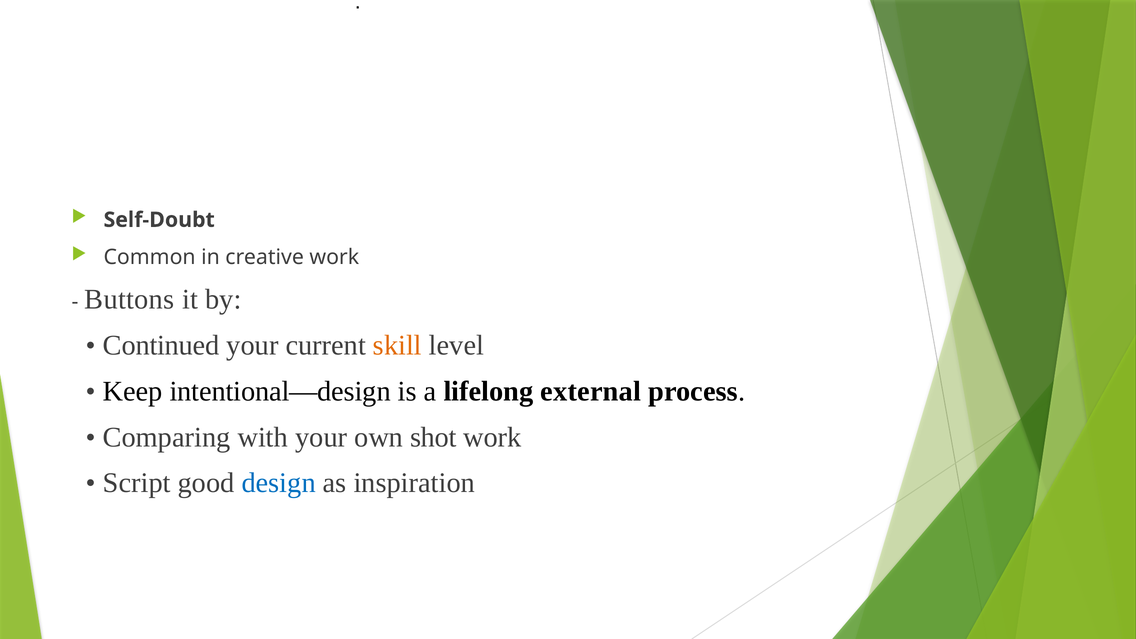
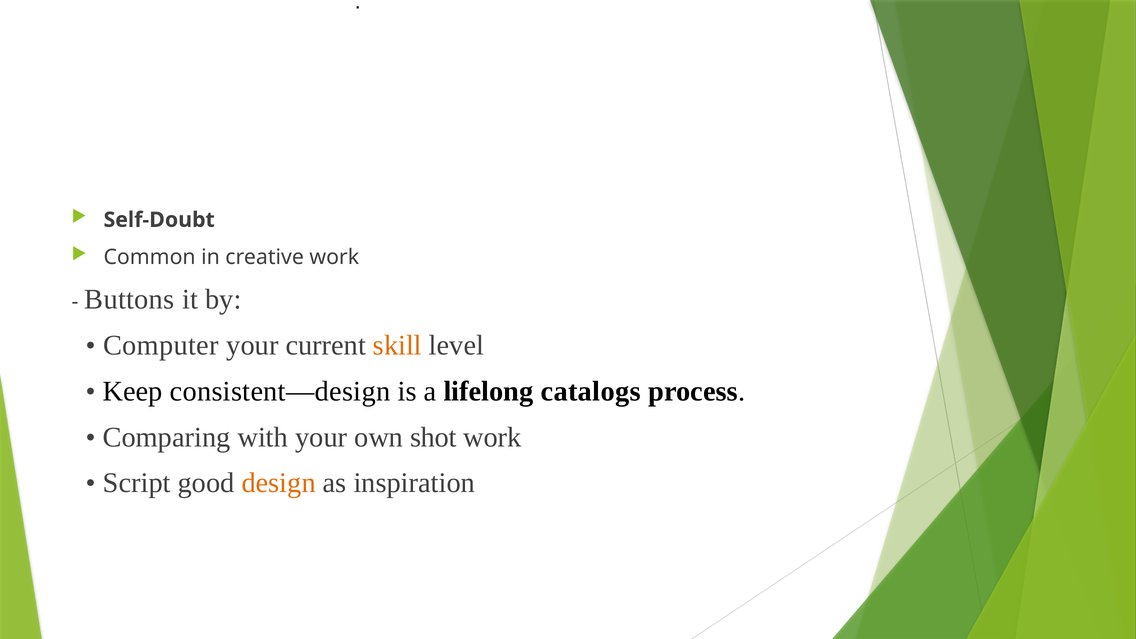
Continued: Continued -> Computer (161, 345)
intentional—design: intentional—design -> consistent—design (280, 391)
external: external -> catalogs (591, 391)
design colour: blue -> orange (279, 483)
